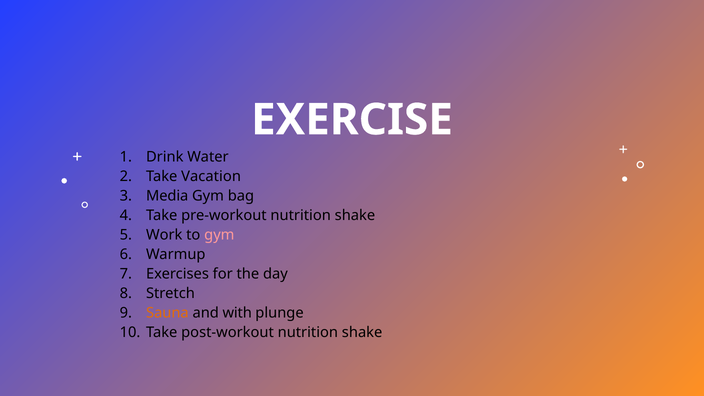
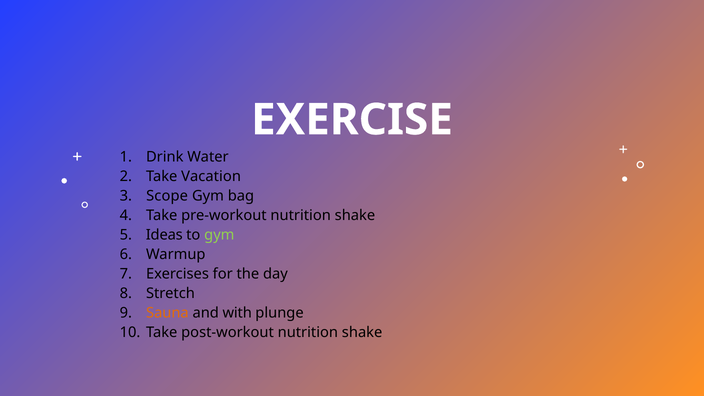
Media: Media -> Scope (167, 196)
Work: Work -> Ideas (164, 235)
gym colour: pink -> light green (219, 235)
